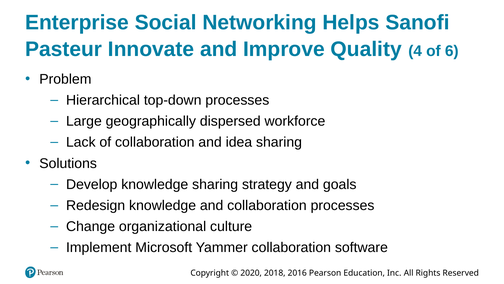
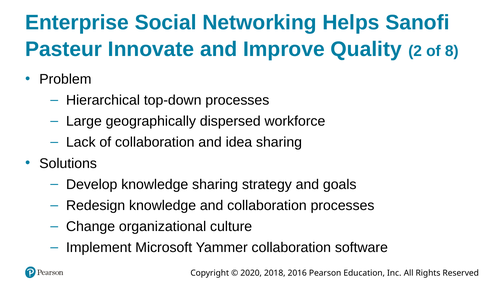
4: 4 -> 2 (415, 51)
6: 6 -> 8 (452, 51)
